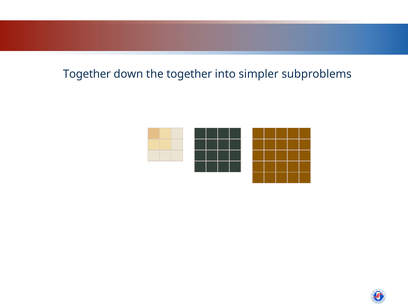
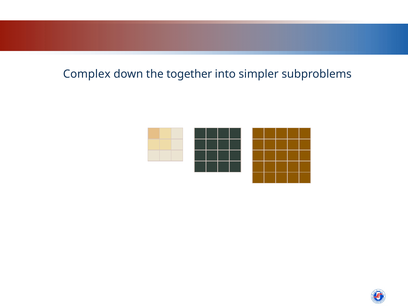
Together: Together -> Complex (87, 74)
